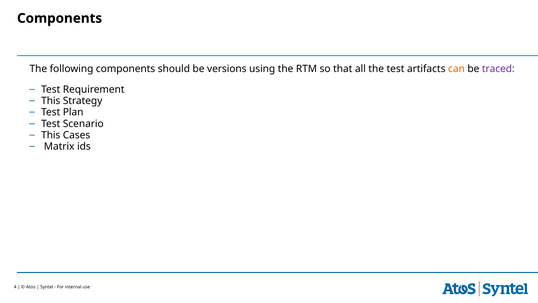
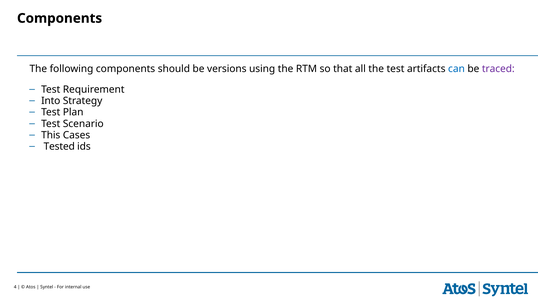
can colour: orange -> blue (456, 69)
This: This -> Into (51, 101)
Matrix: Matrix -> Tested (59, 146)
